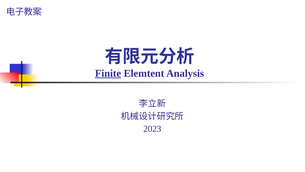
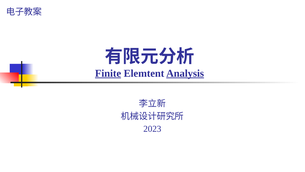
Analysis underline: none -> present (185, 73)
